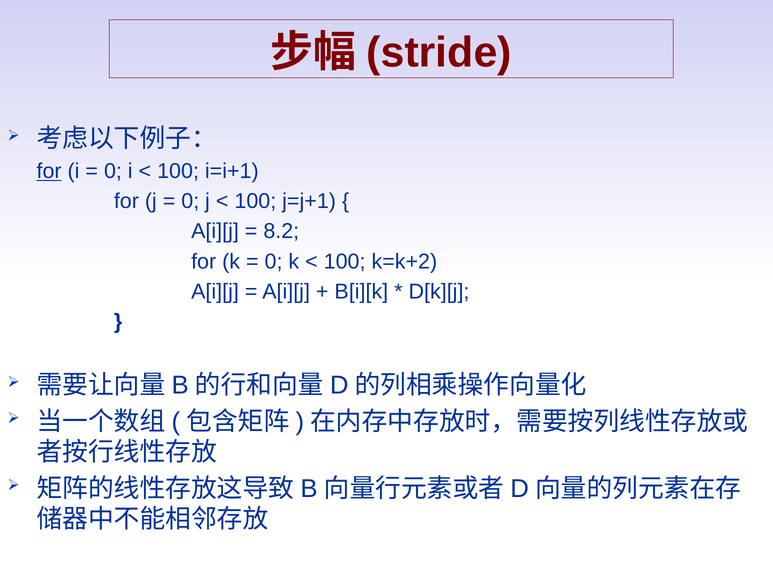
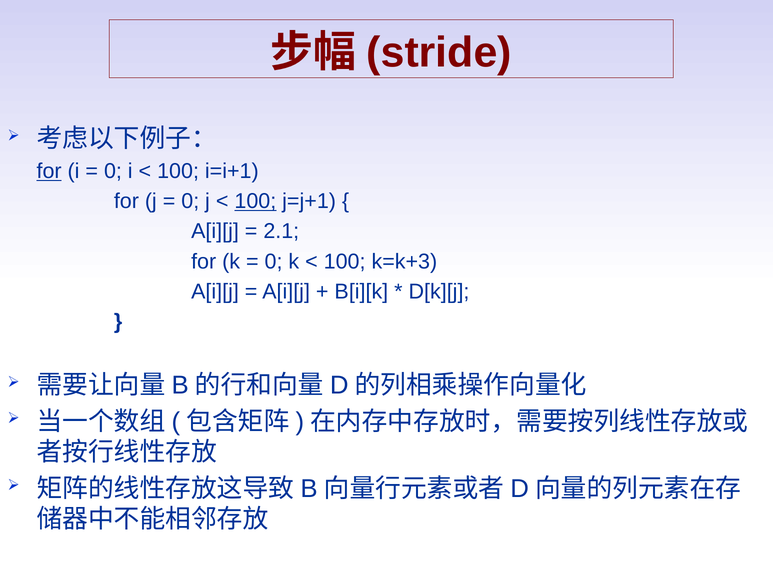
100 underline: none -> present (255, 201)
8.2: 8.2 -> 2.1 (281, 231)
k=k+2: k=k+2 -> k=k+3 (404, 261)
